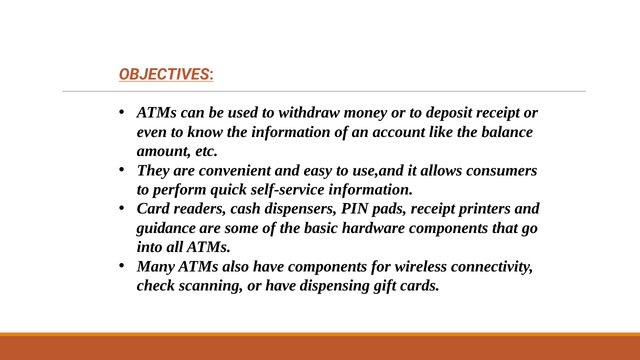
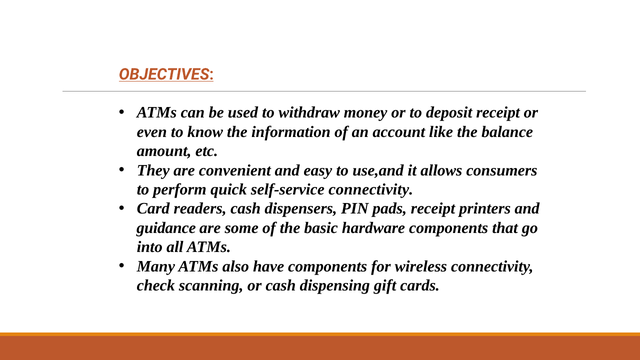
self-service information: information -> connectivity (371, 190)
or have: have -> cash (281, 286)
